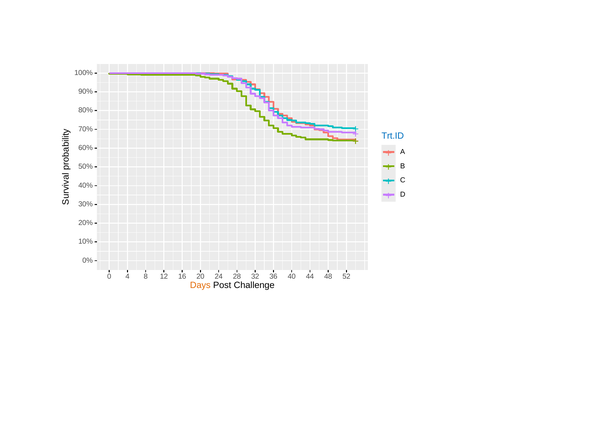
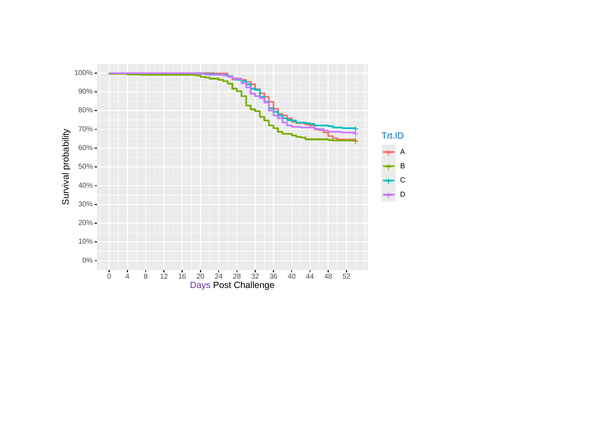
Days colour: orange -> purple (200, 285)
